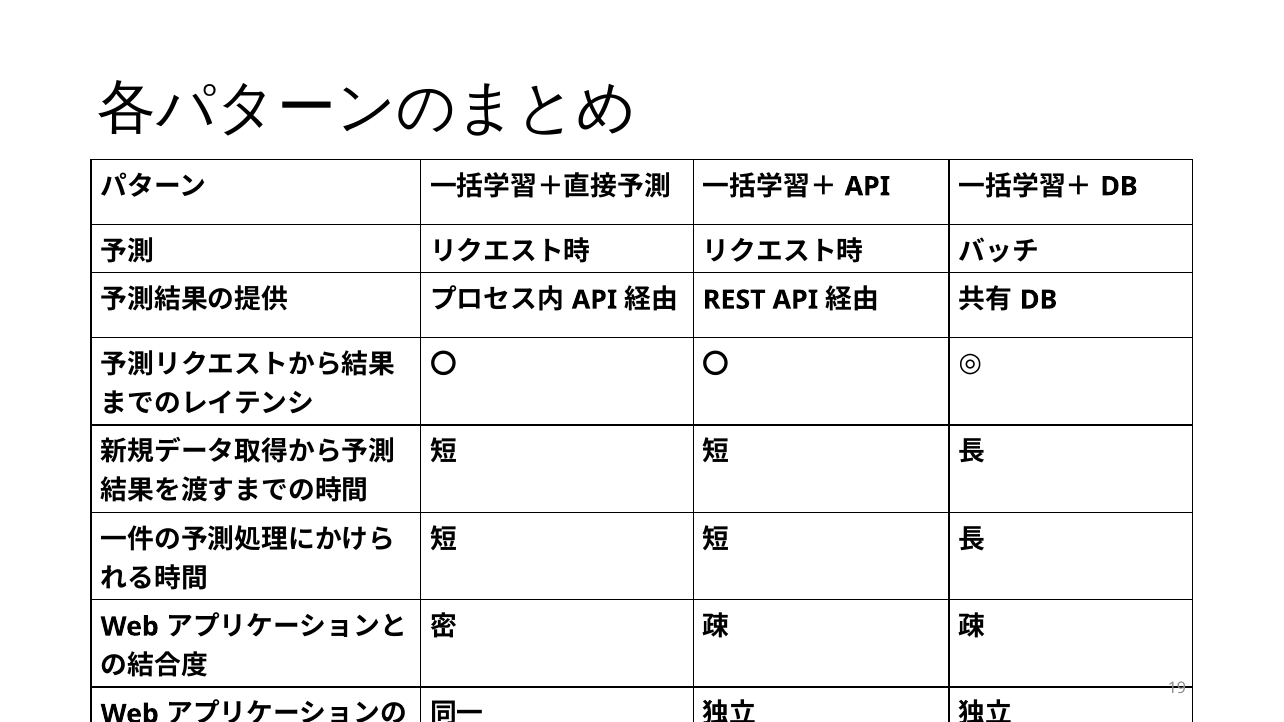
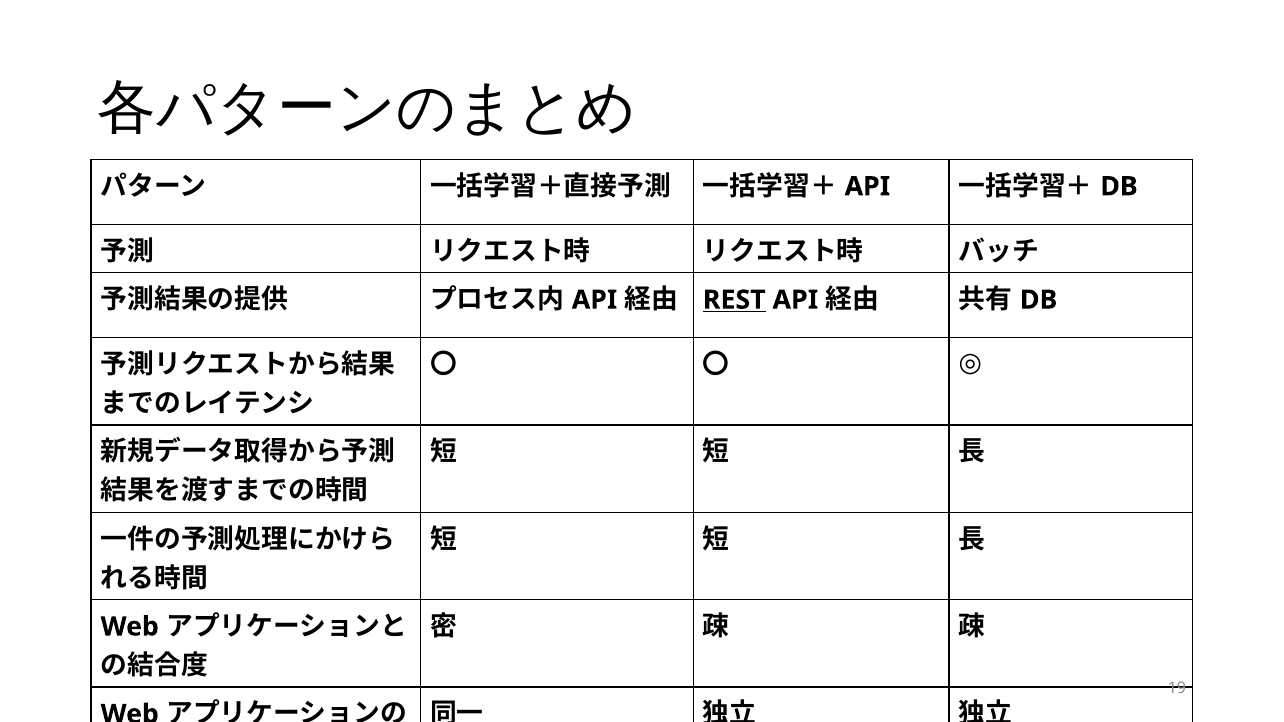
REST underline: none -> present (734, 300)
